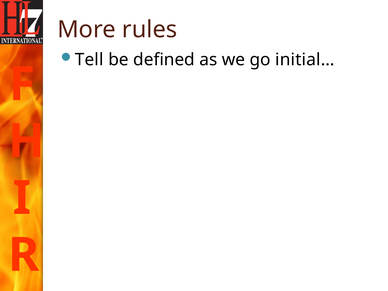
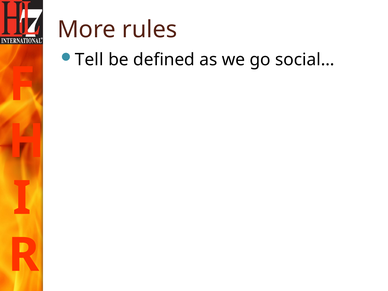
initial…: initial… -> social… (305, 60)
